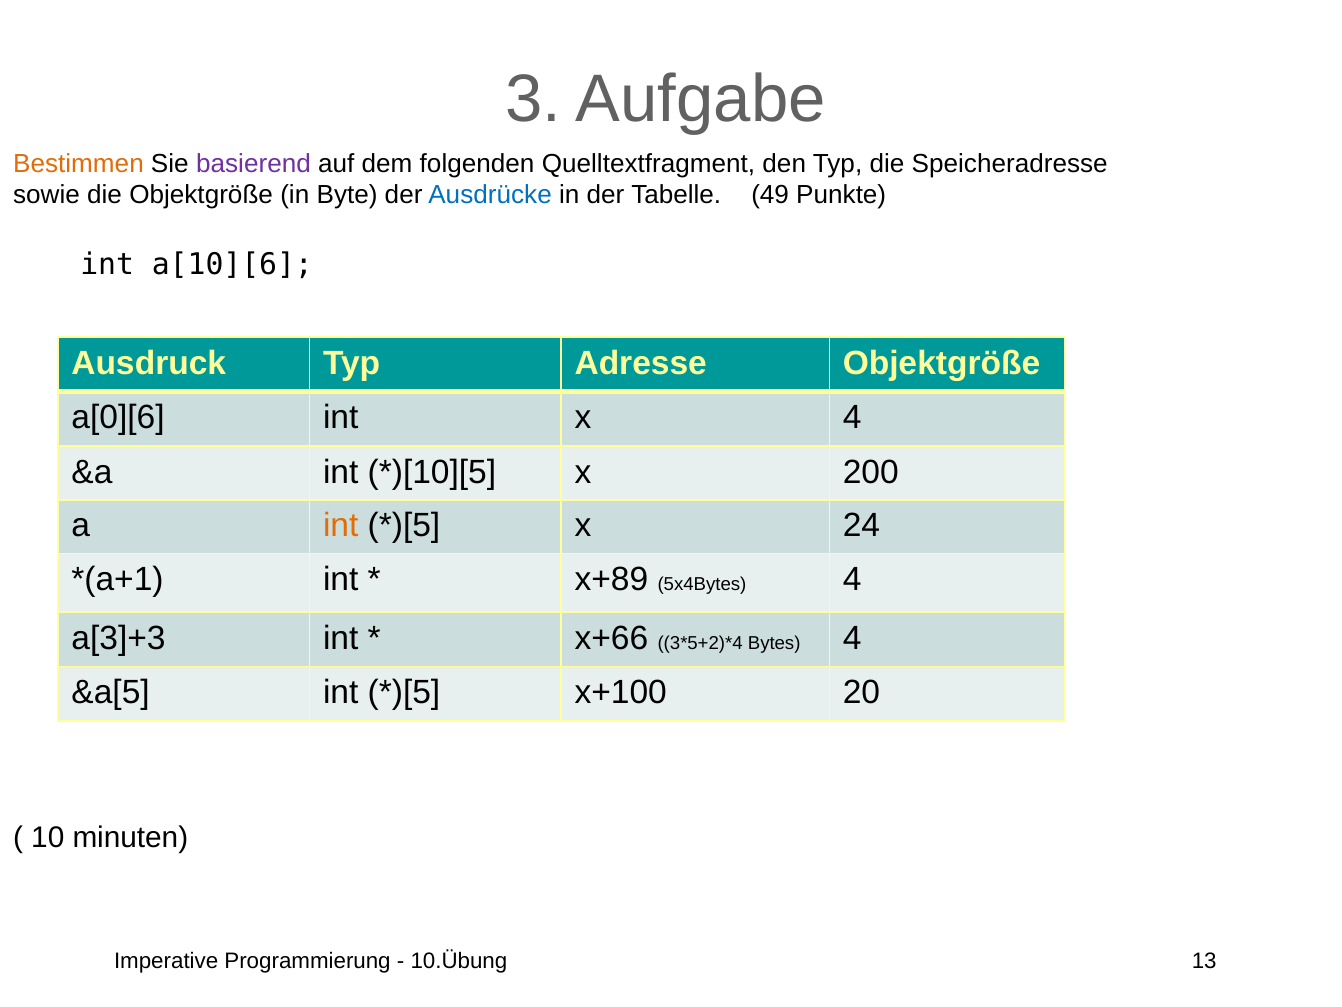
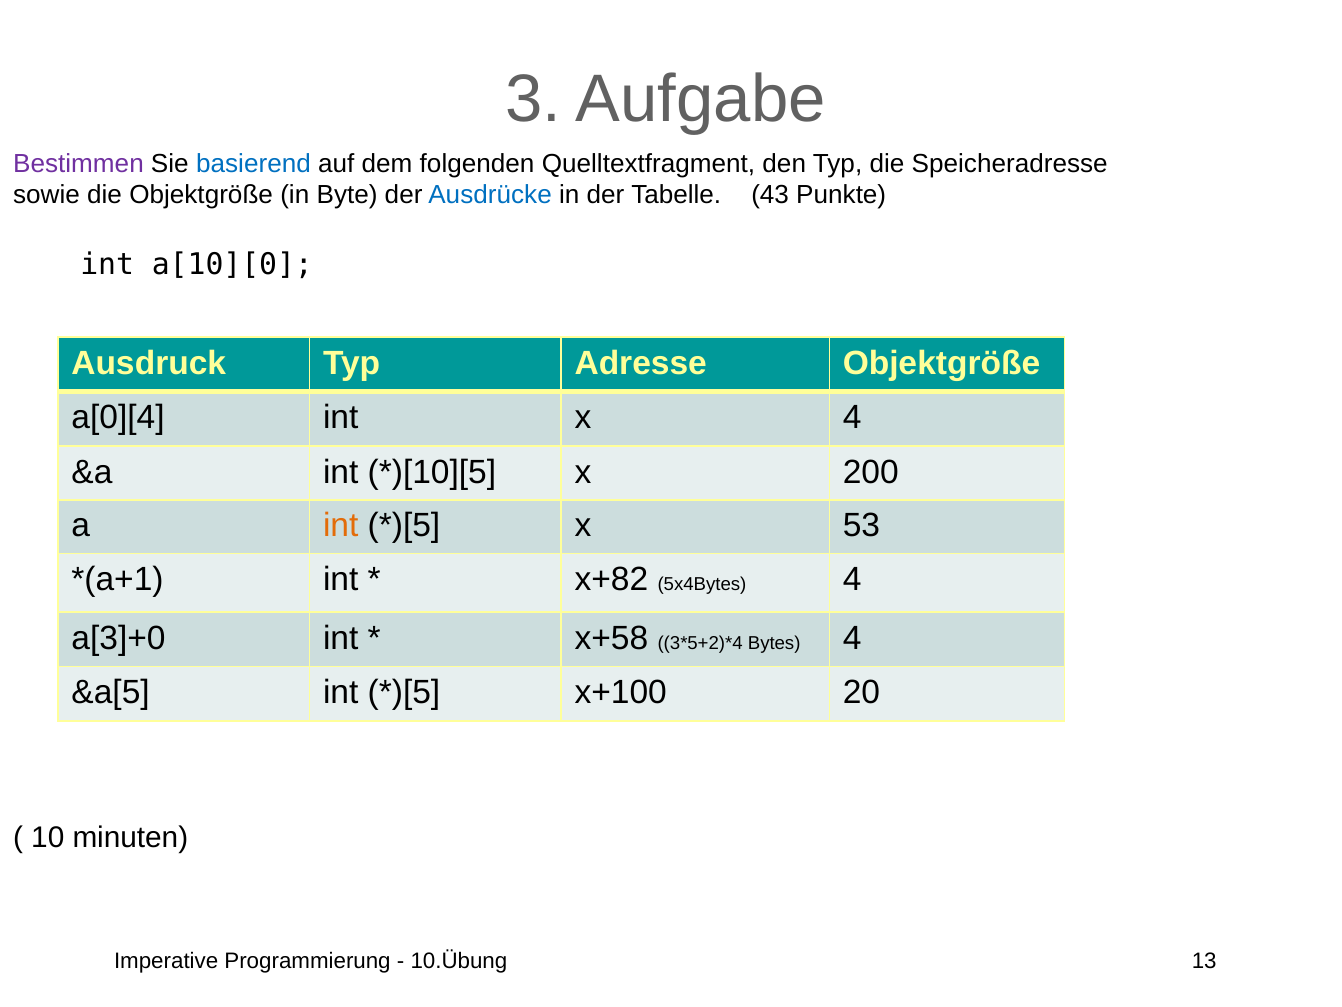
Bestimmen colour: orange -> purple (78, 164)
basierend colour: purple -> blue (253, 164)
49: 49 -> 43 (770, 195)
a[10][6: a[10][6 -> a[10][0 (232, 265)
a[0][6: a[0][6 -> a[0][4 (118, 417)
24: 24 -> 53 (861, 526)
x+89: x+89 -> x+82 (611, 579)
a[3]+3: a[3]+3 -> a[3]+0 (118, 638)
x+66: x+66 -> x+58 (611, 638)
